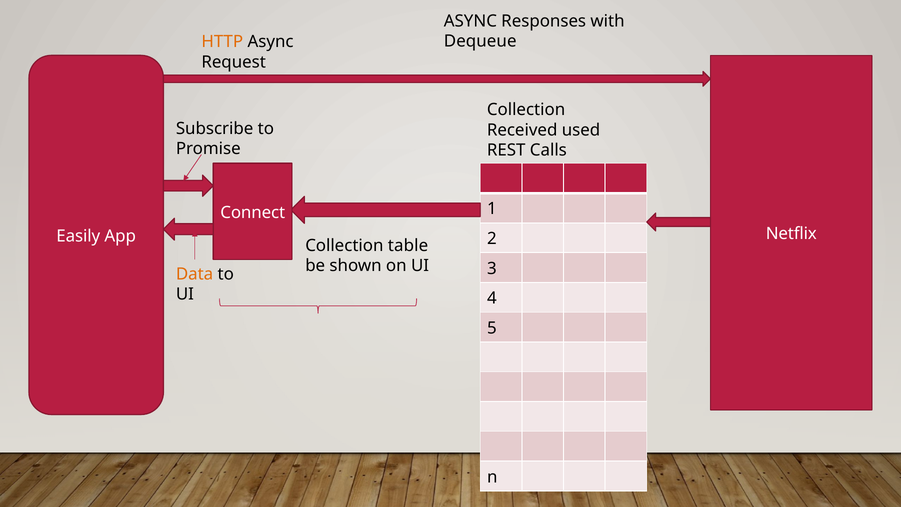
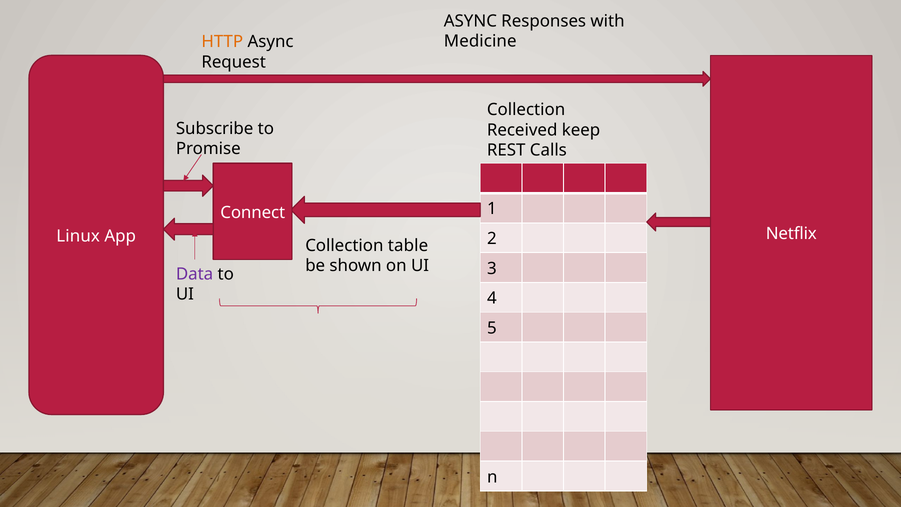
Dequeue: Dequeue -> Medicine (480, 41)
used: used -> keep (581, 130)
Easily: Easily -> Linux (78, 236)
Data colour: orange -> purple (195, 274)
